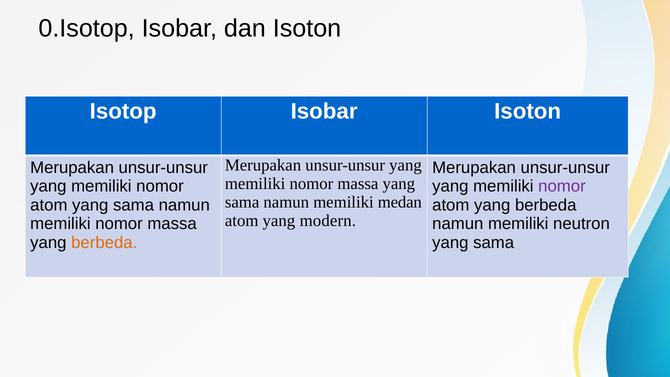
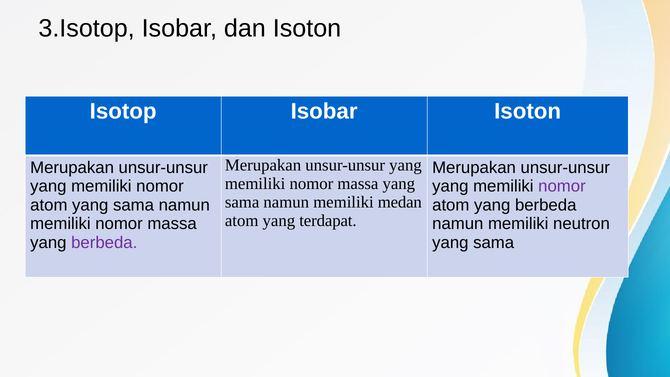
0.Isotop: 0.Isotop -> 3.Isotop (87, 28)
modern: modern -> terdapat (328, 220)
berbeda colour: orange -> purple (104, 242)
